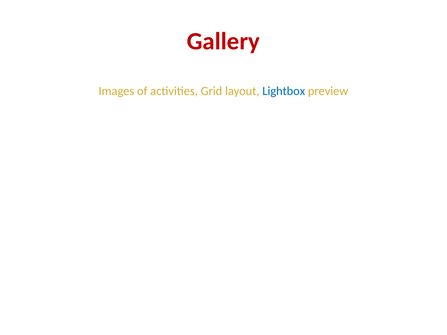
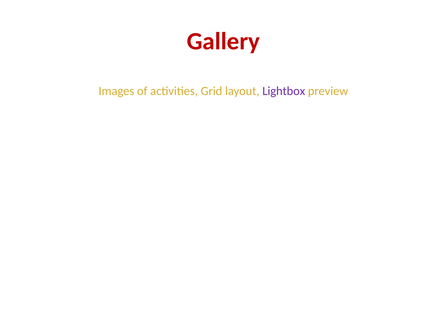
Lightbox colour: blue -> purple (284, 91)
